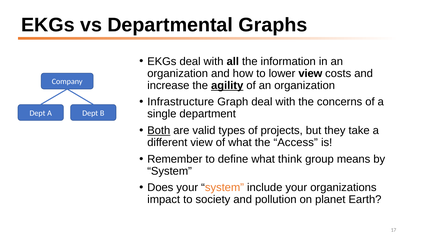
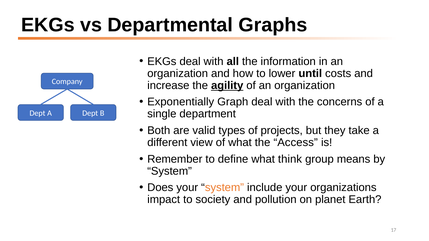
lower view: view -> until (310, 73)
Infrastructure: Infrastructure -> Exponentially (181, 102)
Both underline: present -> none (159, 131)
